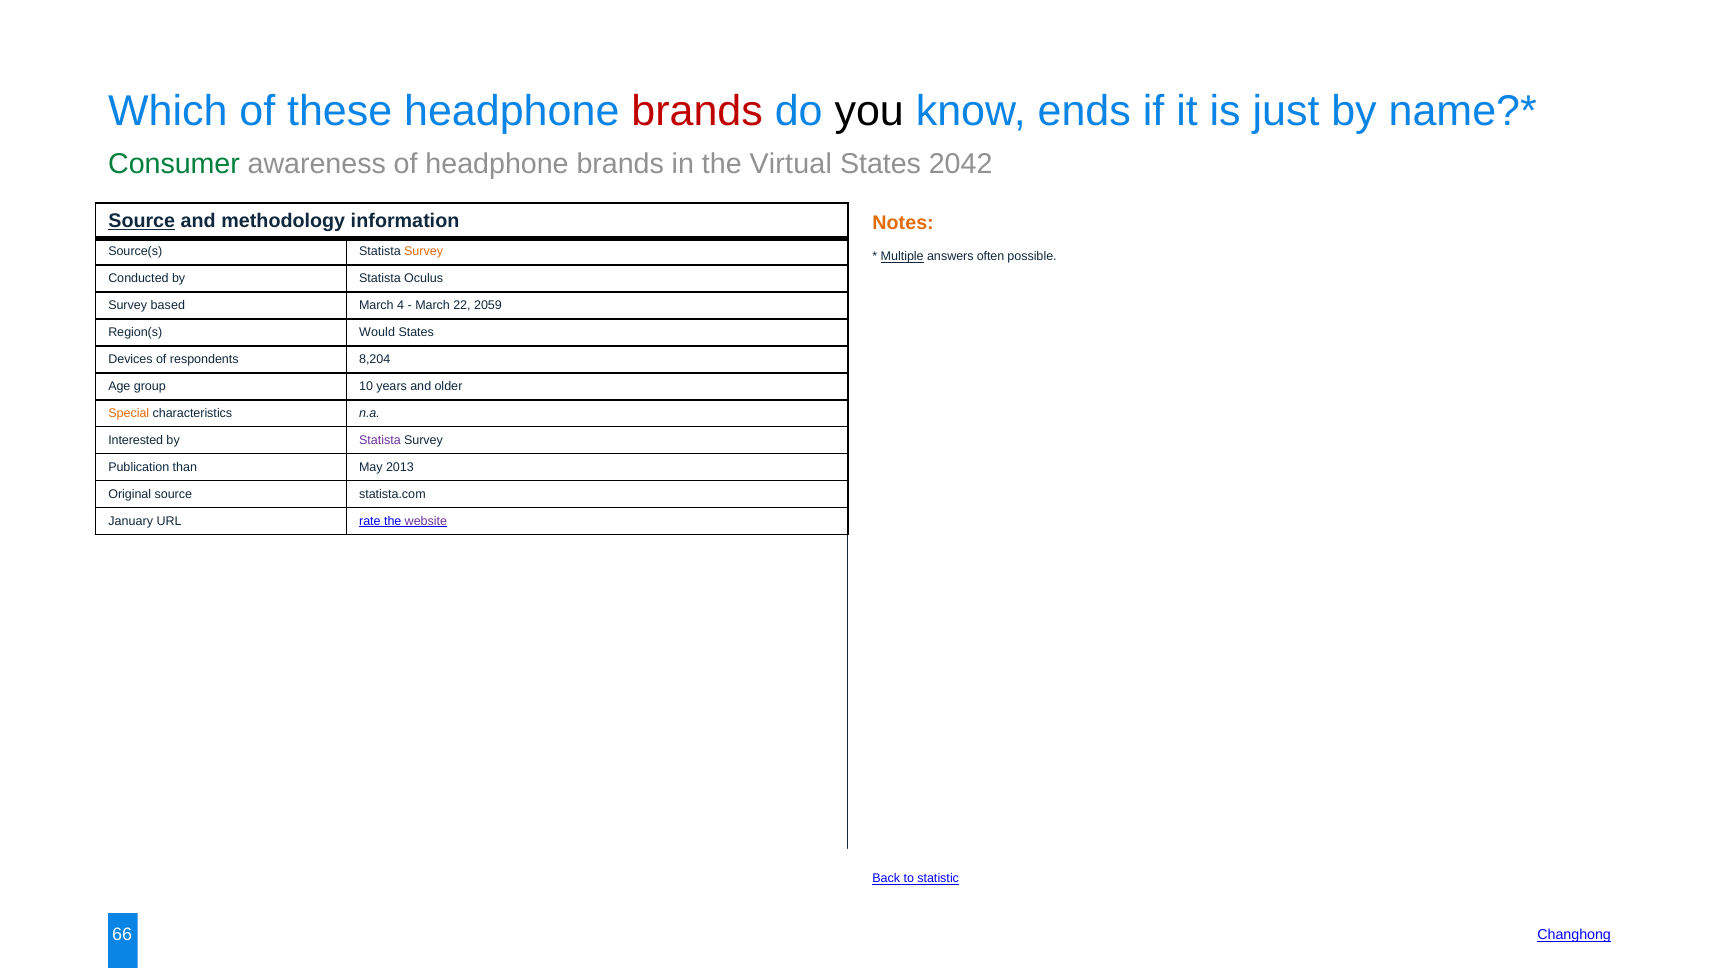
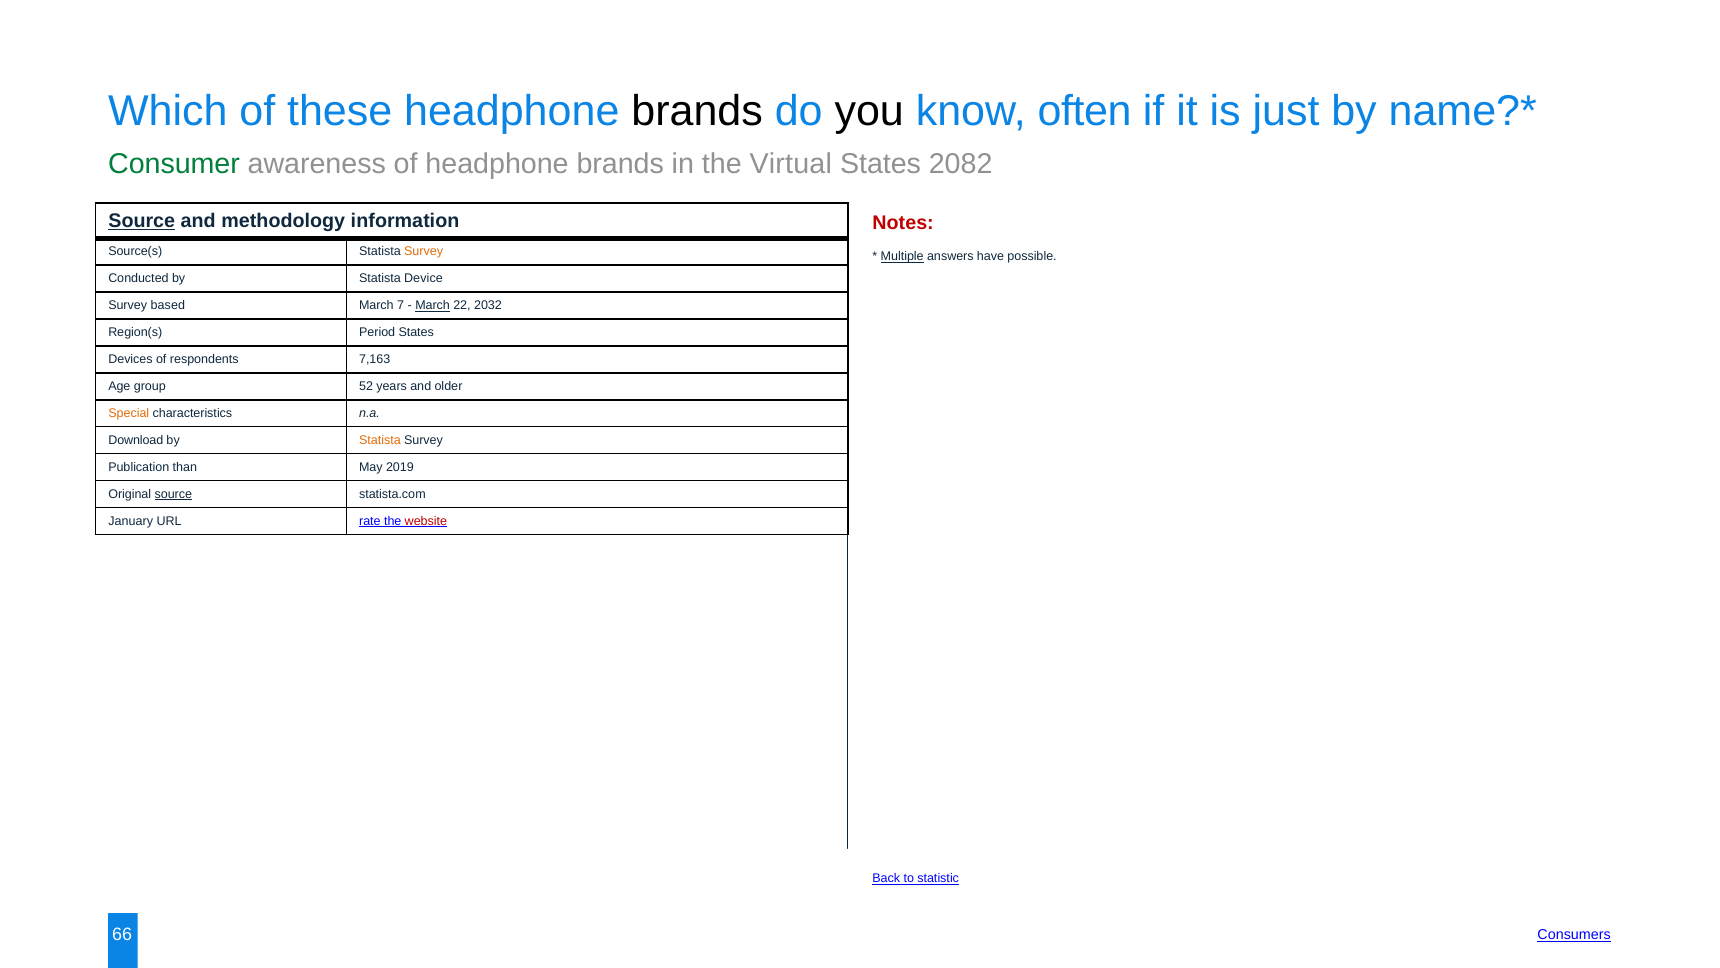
brands colour: red -> black (697, 111)
ends: ends -> often (1084, 111)
2042: 2042 -> 2082 (961, 164)
Notes colour: orange -> red (903, 223)
often: often -> have (991, 257)
Oculus: Oculus -> Device (423, 279)
4: 4 -> 7 (401, 306)
March underline: none -> present (433, 306)
2059: 2059 -> 2032 (488, 306)
Would: Would -> Period (377, 332)
8,204: 8,204 -> 7,163 (375, 359)
10: 10 -> 52 (366, 386)
Interested: Interested -> Download (136, 440)
Statista colour: purple -> orange (380, 440)
2013: 2013 -> 2019 (400, 467)
source underline: none -> present (173, 494)
website colour: purple -> red (426, 521)
Changhong: Changhong -> Consumers (1574, 934)
